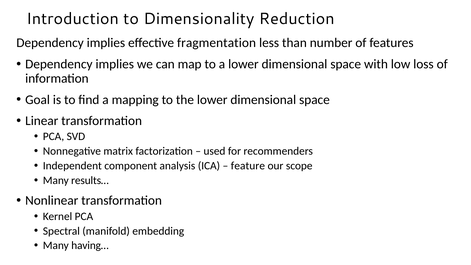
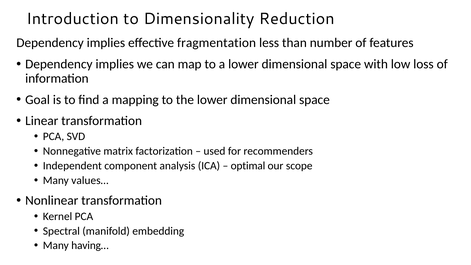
feature: feature -> optimal (248, 166)
results…: results… -> values… (90, 180)
